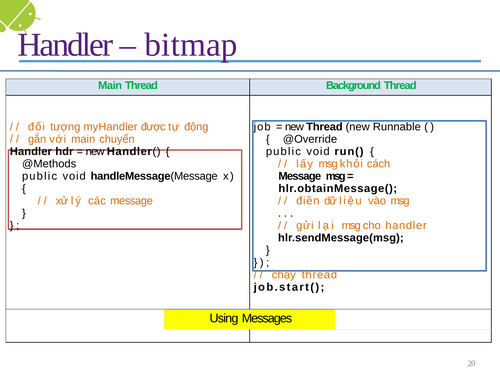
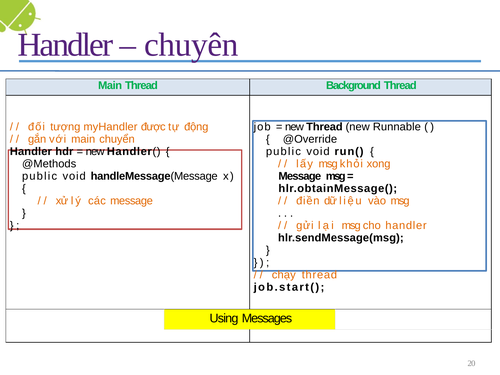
bitmap: bitmap -> chuyên (191, 45)
cách: cách -> xong (379, 164)
